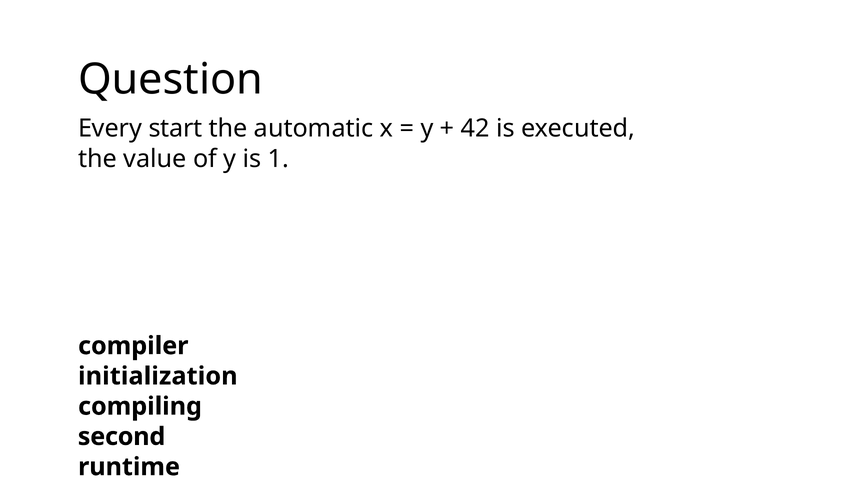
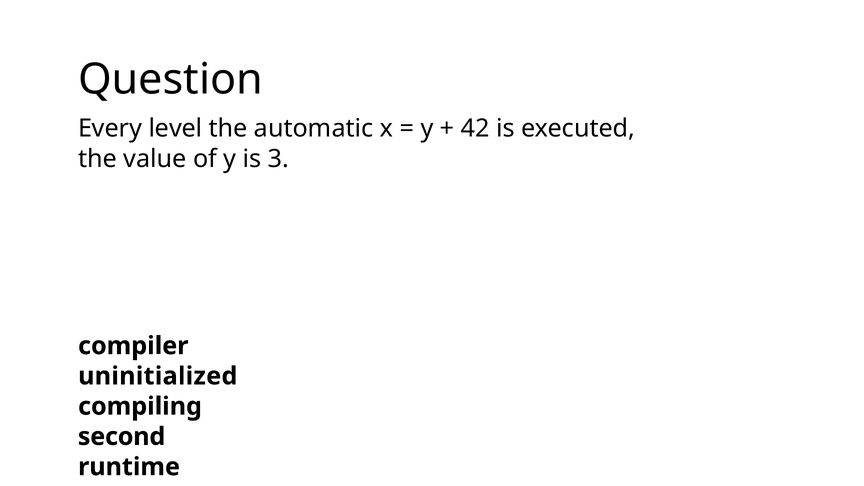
start: start -> level (175, 128)
1: 1 -> 3 (278, 159)
initialization: initialization -> uninitialized (158, 376)
